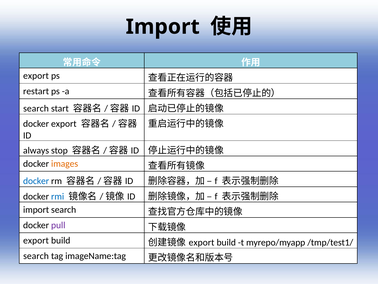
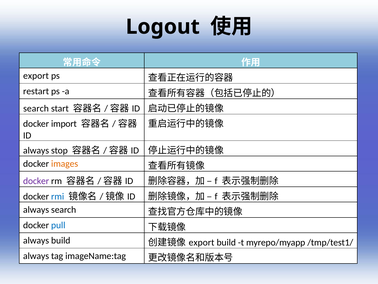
Import: Import -> Logout (163, 27)
docker export: export -> import (64, 124)
docker colour: blue -> purple (36, 181)
import: import -> always (36, 209)
pull colour: purple -> blue (58, 225)
export: export -> always (36, 240)
search: search -> always (36, 255)
